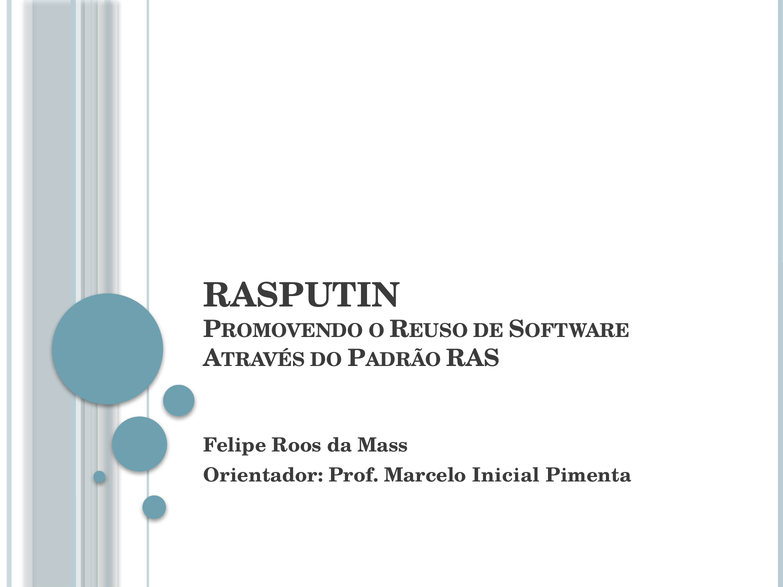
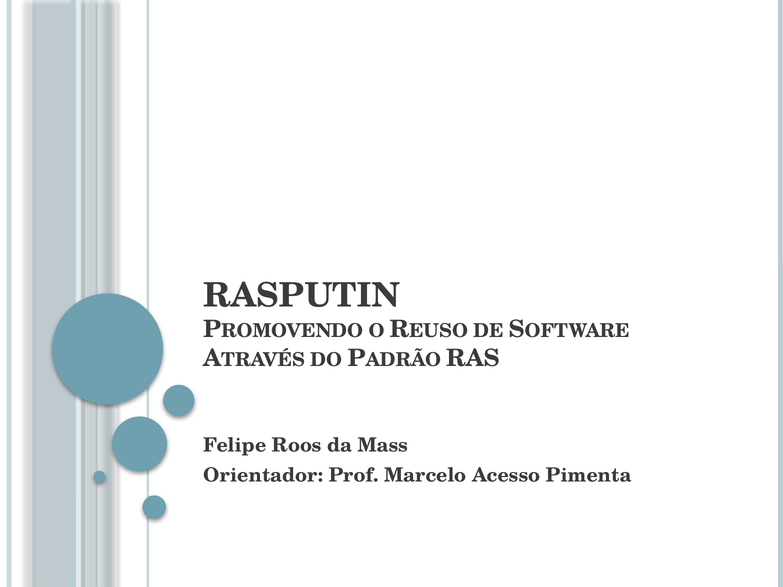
Inicial: Inicial -> Acesso (506, 475)
